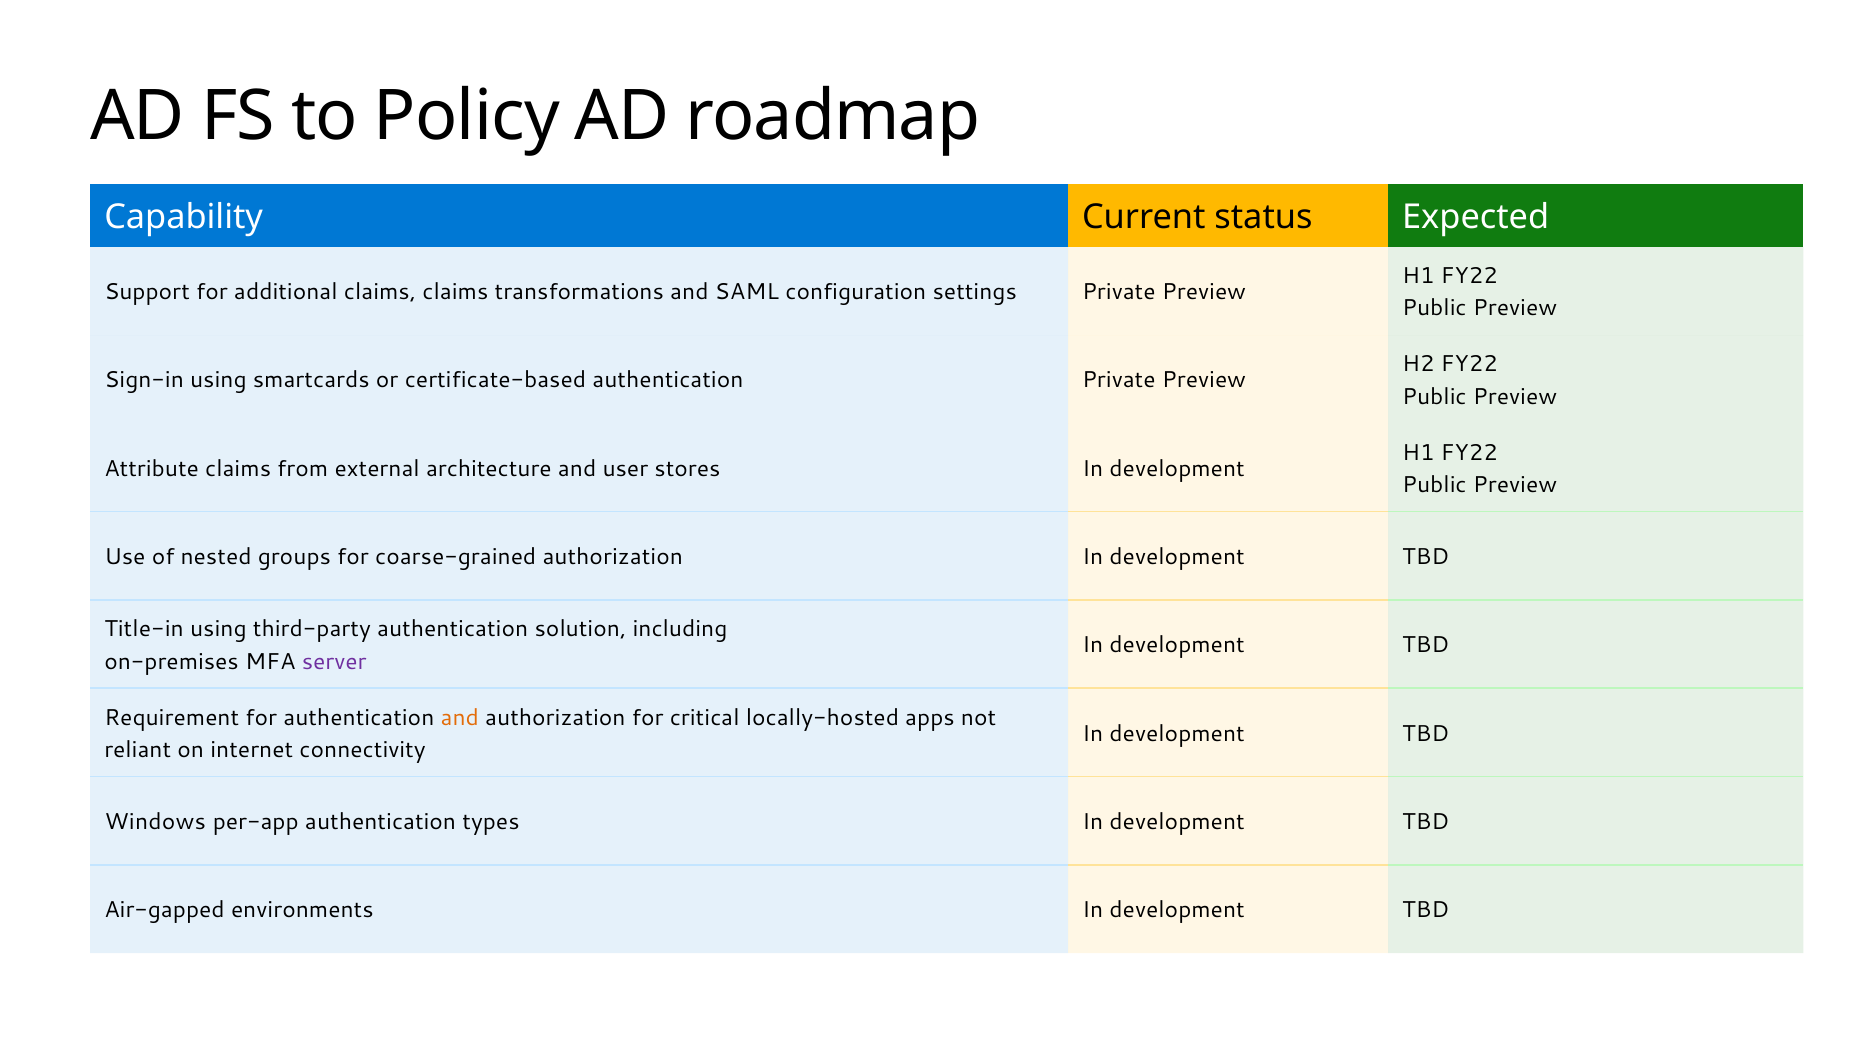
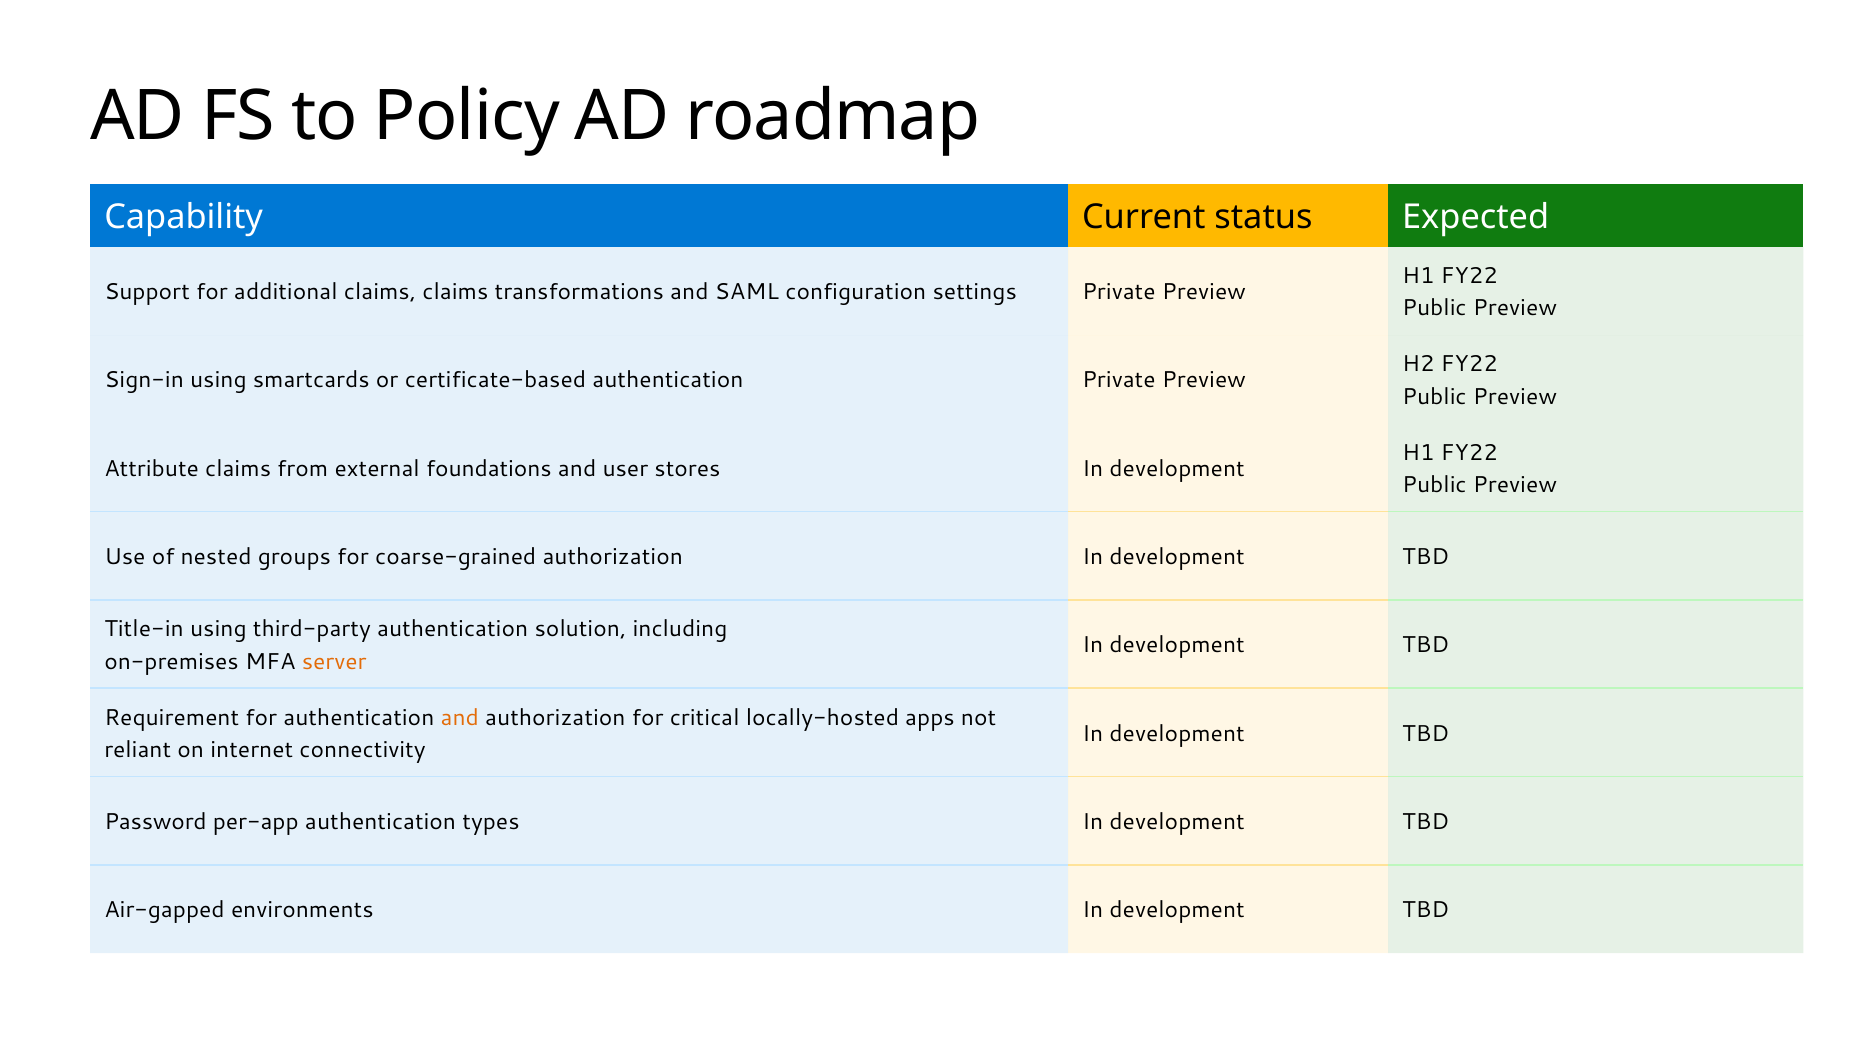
architecture: architecture -> foundations (489, 469)
server colour: purple -> orange (334, 662)
Windows: Windows -> Password (155, 822)
